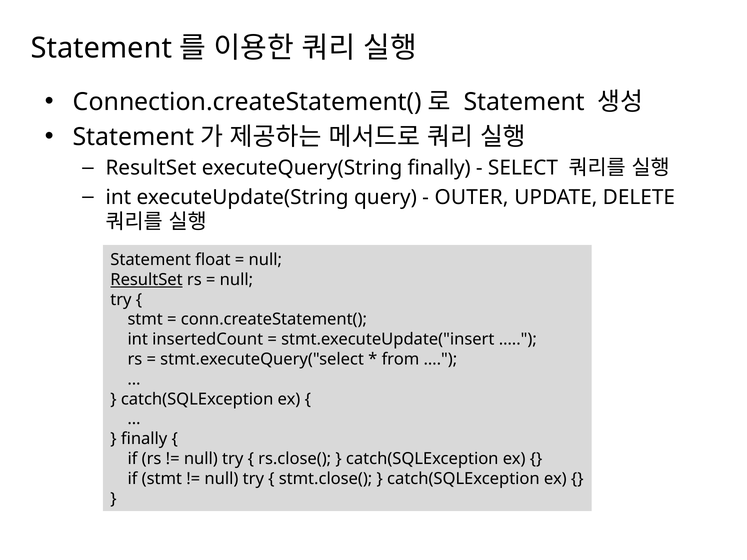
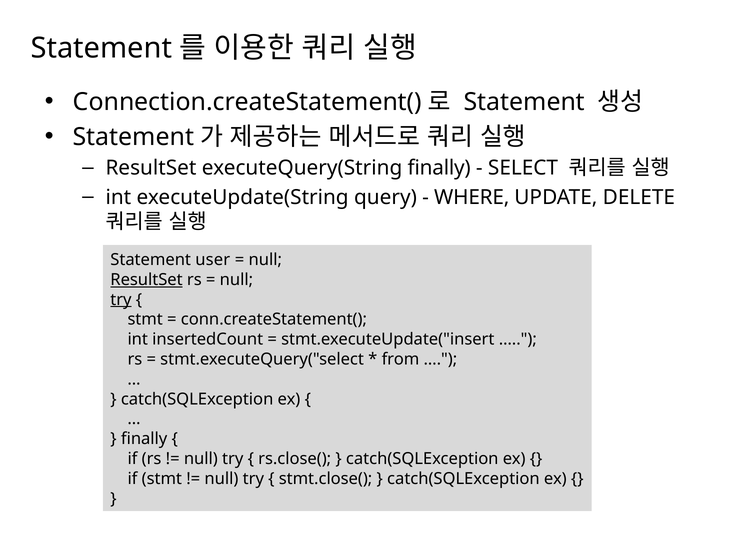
OUTER: OUTER -> WHERE (472, 197)
float: float -> user (213, 260)
try underline: none -> present (121, 300)
